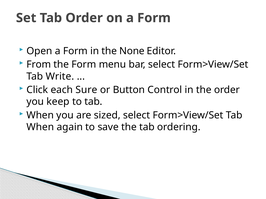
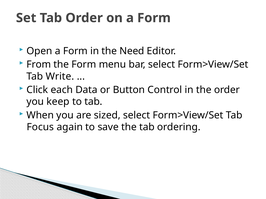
None: None -> Need (132, 51)
Sure: Sure -> Data (86, 90)
When: When -> Focus (40, 127)
